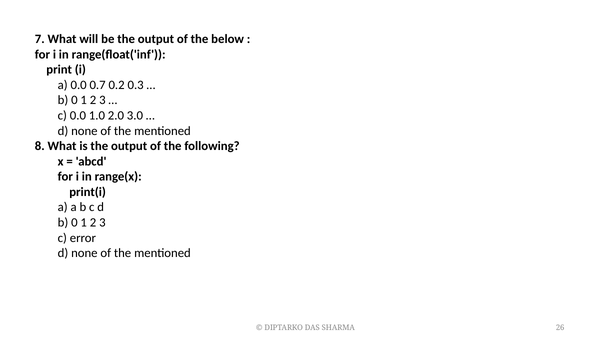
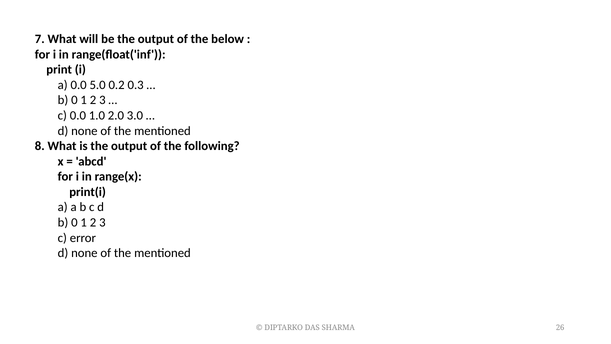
0.7: 0.7 -> 5.0 (98, 85)
